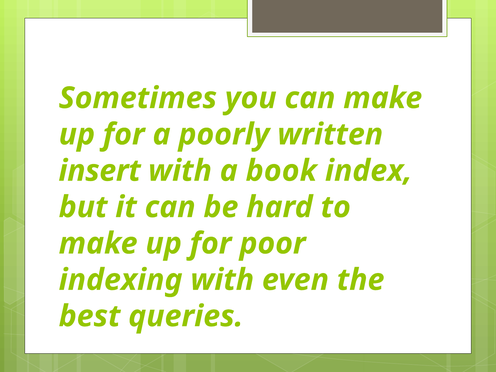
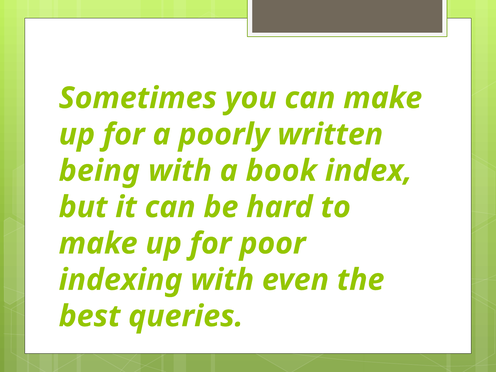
insert: insert -> being (99, 171)
